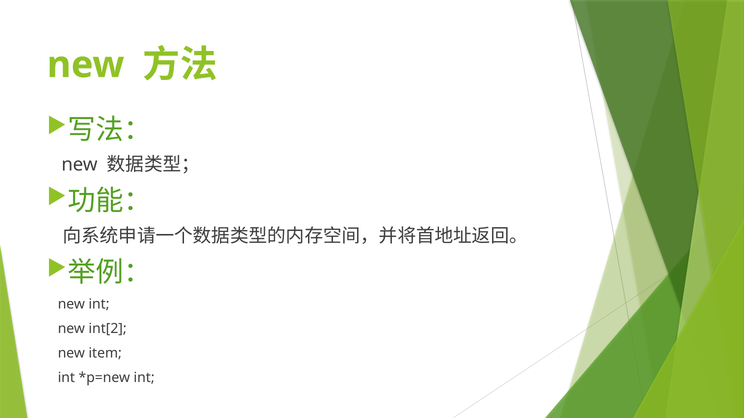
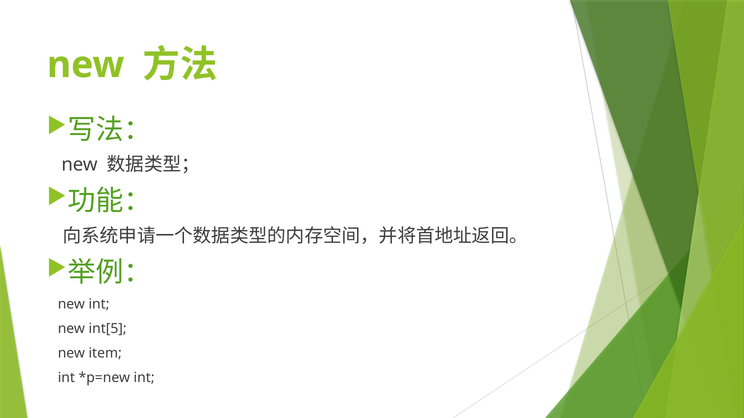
int[2: int[2 -> int[5 (108, 329)
